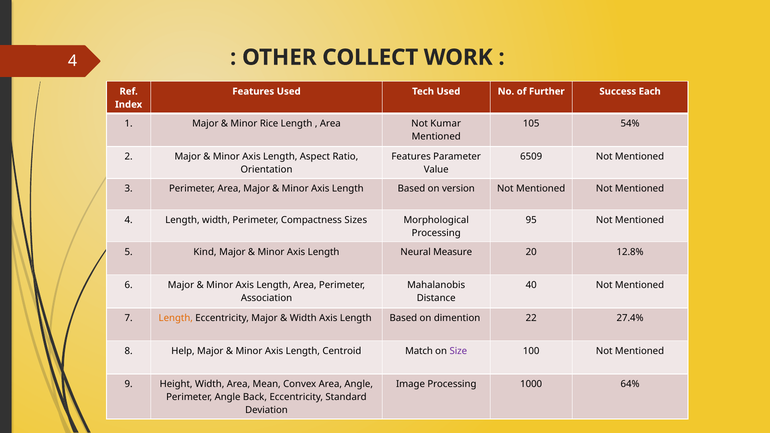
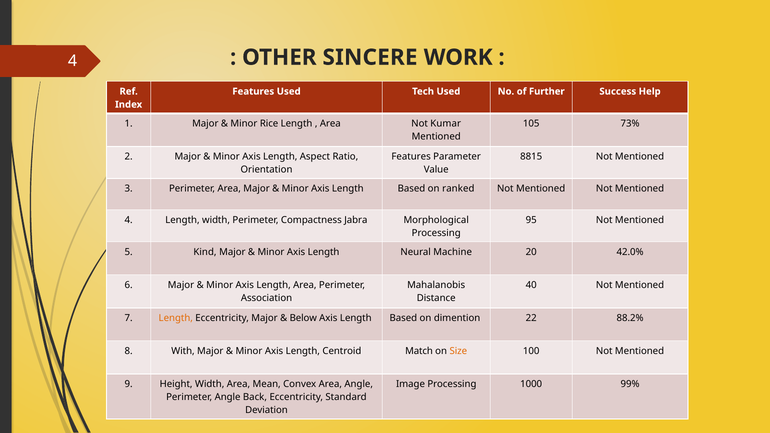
COLLECT: COLLECT -> SINCERE (370, 57)
Each: Each -> Help (650, 91)
54%: 54% -> 73% (630, 123)
6509: 6509 -> 8815 (531, 157)
version: version -> ranked (458, 189)
Sizes: Sizes -> Jabra (356, 220)
Measure: Measure -> Machine (453, 252)
12.8%: 12.8% -> 42.0% (630, 252)
Width: Width -> Below (303, 318)
27.4%: 27.4% -> 88.2% (630, 318)
Help: Help -> With (183, 351)
Size colour: purple -> orange (458, 351)
64%: 64% -> 99% (630, 384)
